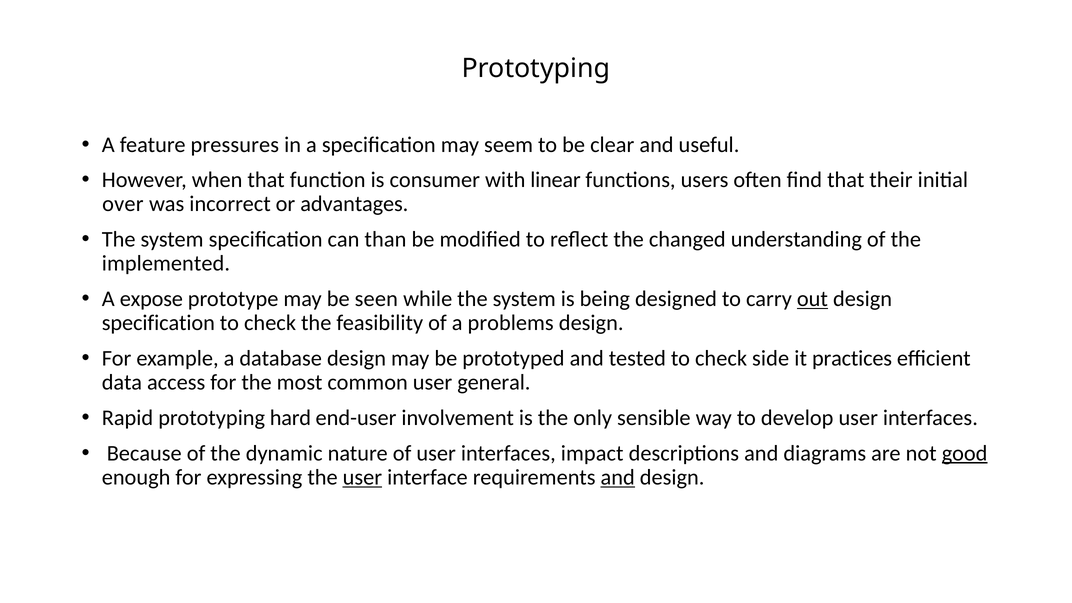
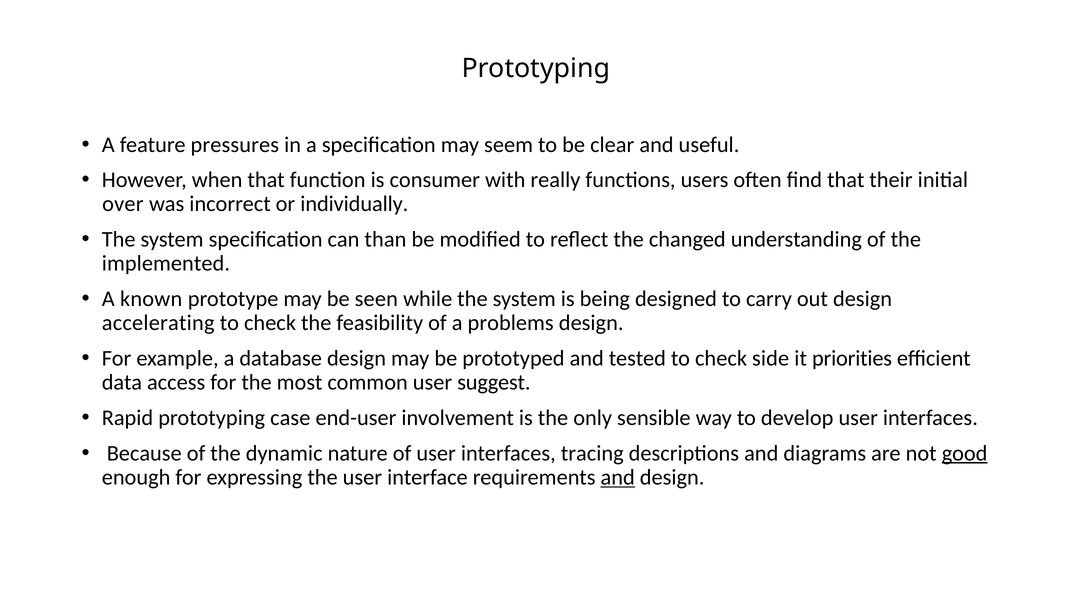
linear: linear -> really (555, 180)
advantages: advantages -> individually (354, 204)
expose: expose -> known (151, 299)
out underline: present -> none (812, 299)
specification: specification -> accelerating (158, 323)
practices: practices -> priorities (852, 358)
general: general -> suggest (494, 383)
hard: hard -> case (290, 418)
impact: impact -> tracing (592, 453)
user underline: present -> none (362, 477)
